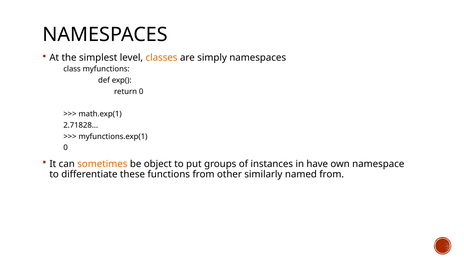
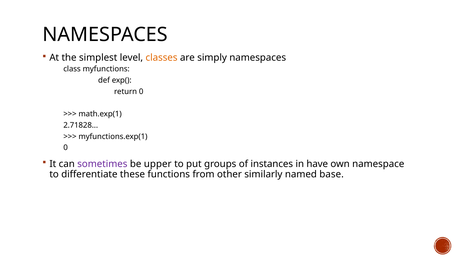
sometimes colour: orange -> purple (102, 164)
object: object -> upper (158, 164)
named from: from -> base (332, 174)
